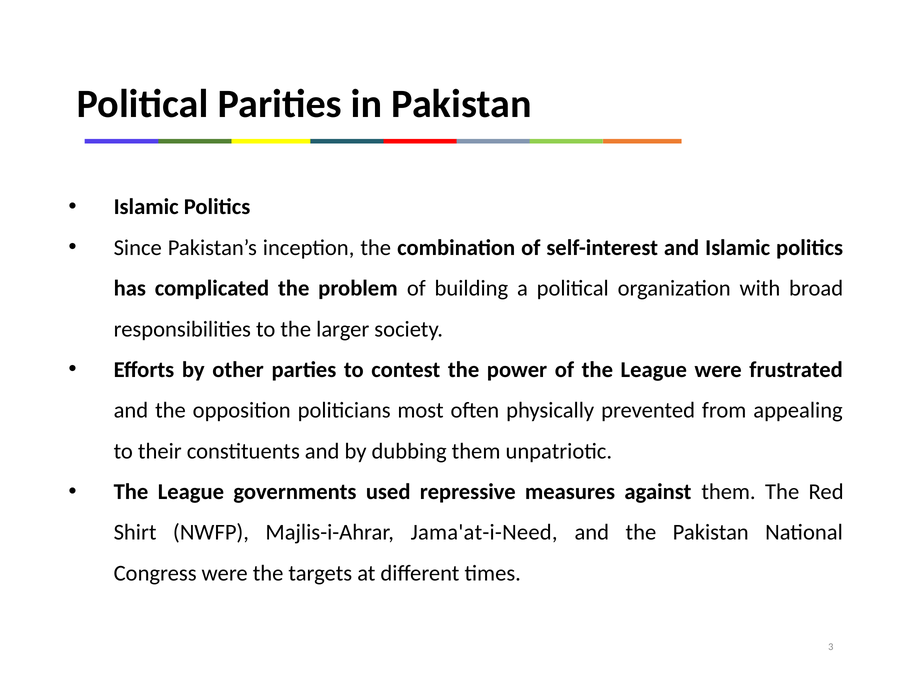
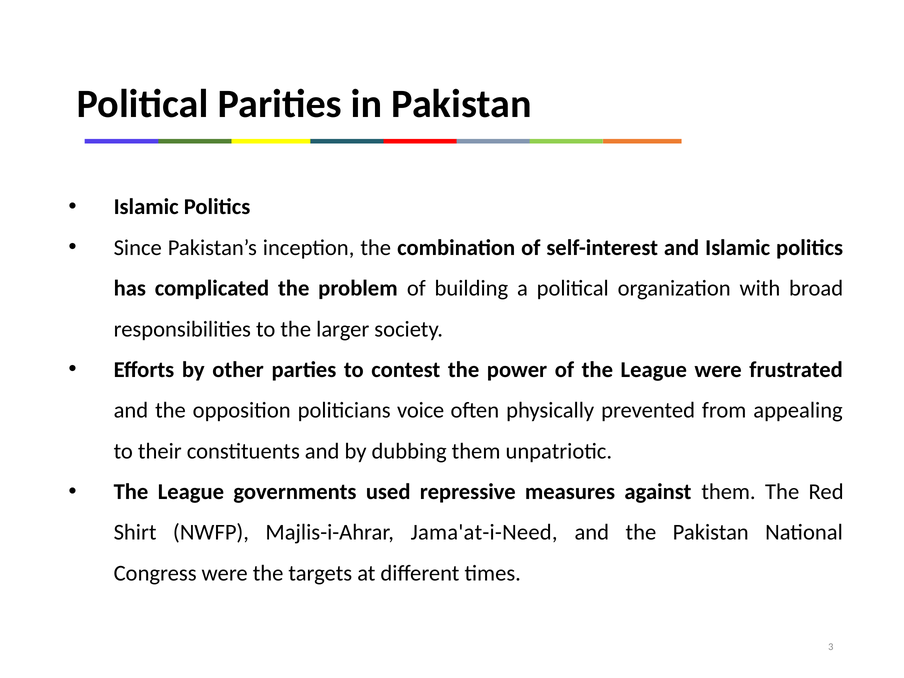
most: most -> voice (421, 410)
